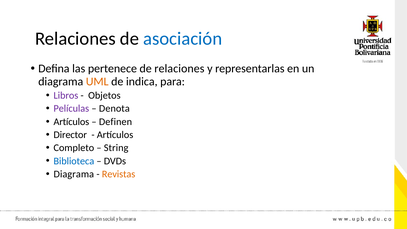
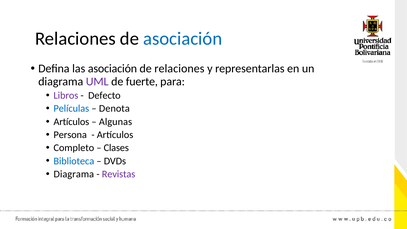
las pertenece: pertenece -> asociación (112, 69)
UML colour: orange -> purple (97, 81)
indica: indica -> fuerte (142, 81)
Objetos: Objetos -> Defecto (104, 95)
Películas colour: purple -> blue (71, 109)
Definen: Definen -> Algunas (116, 122)
Director: Director -> Persona (70, 135)
String: String -> Clases (116, 148)
Revistas colour: orange -> purple (119, 174)
